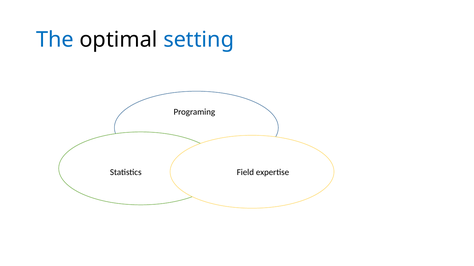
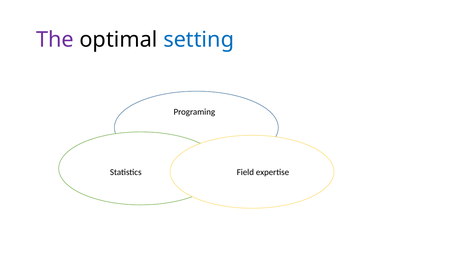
The colour: blue -> purple (55, 40)
